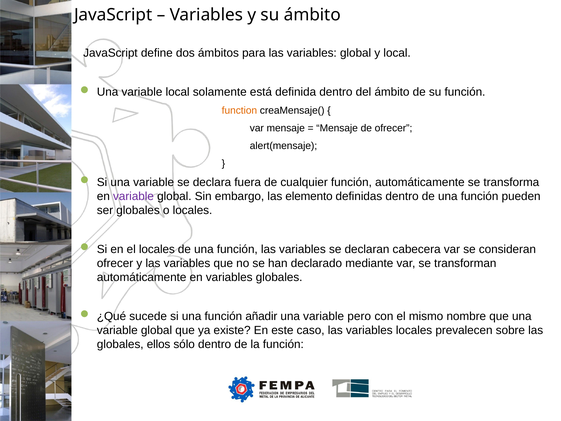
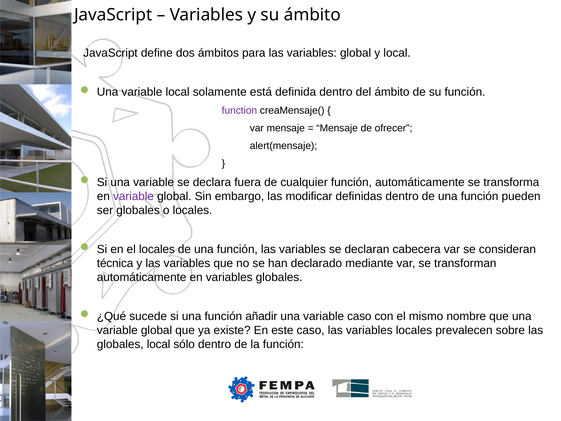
function colour: orange -> purple (239, 111)
elemento: elemento -> modificar (309, 196)
ofrecer: ofrecer -> técnica (115, 263)
variable pero: pero -> caso (359, 316)
globales ellos: ellos -> local (159, 344)
